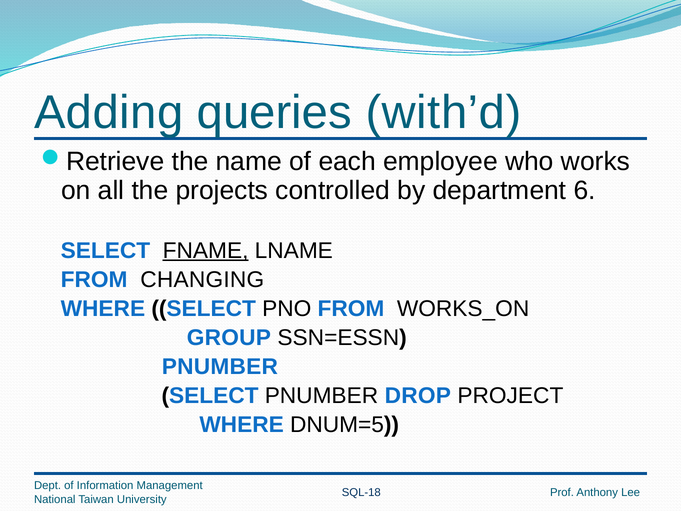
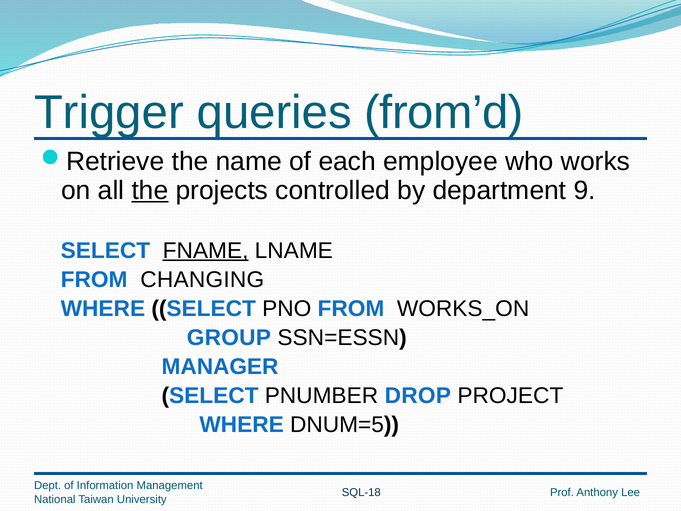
Adding: Adding -> Trigger (109, 113)
with’d: with’d -> from’d (444, 113)
the underline: none -> present (150, 190)
6: 6 -> 9 (585, 190)
PNUMBER: PNUMBER -> MANAGER (220, 367)
